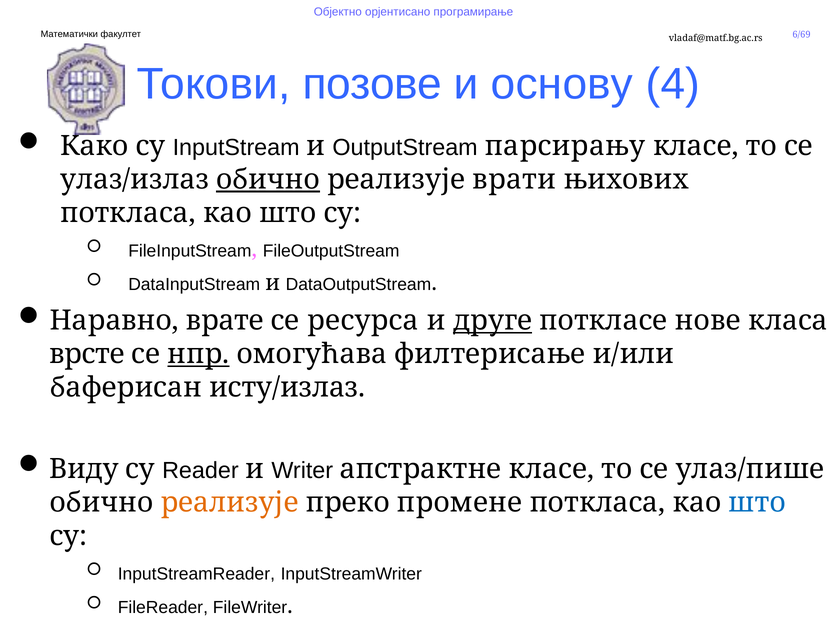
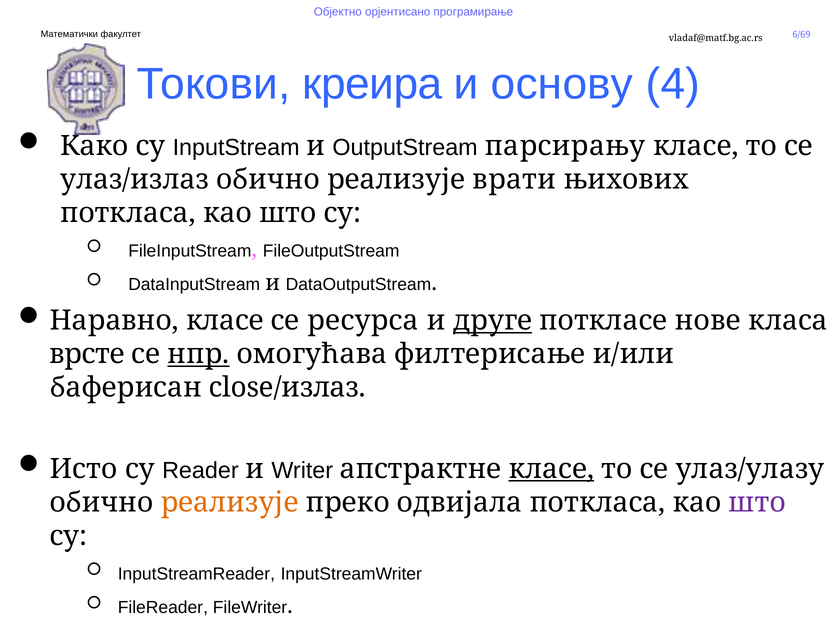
позове: позове -> креира (372, 84)
обично underline: present -> none (268, 179)
Наравно врате: врате -> класе (225, 321)
исту/излаз: исту/излаз -> close/излаз (287, 388)
Виду: Виду -> Исто (84, 469)
класе underline: none -> present (551, 469)
улаз/пише: улаз/пише -> улаз/улазу (750, 469)
промене: промене -> одвијала (460, 503)
што colour: blue -> purple (757, 503)
